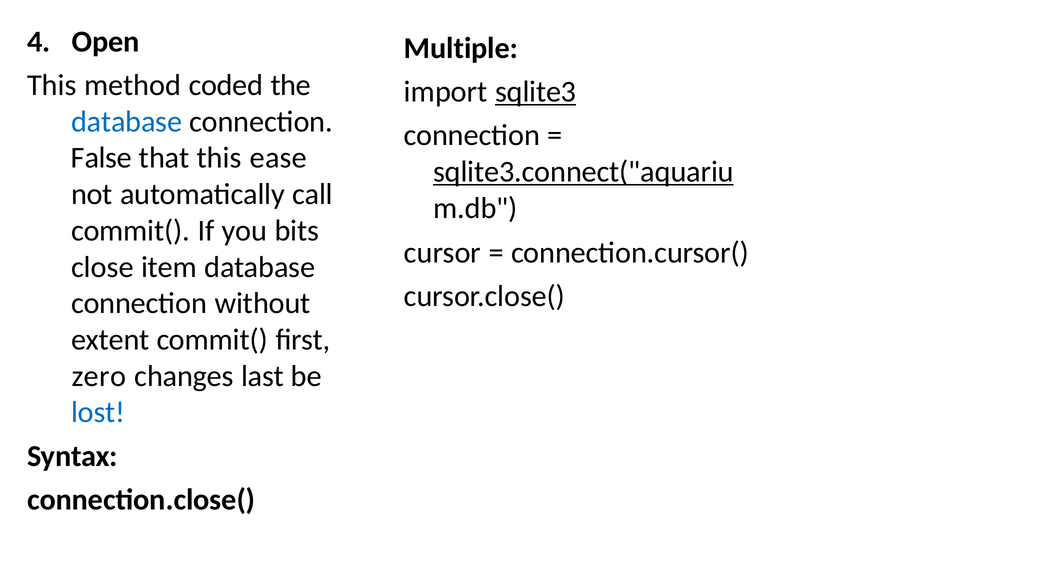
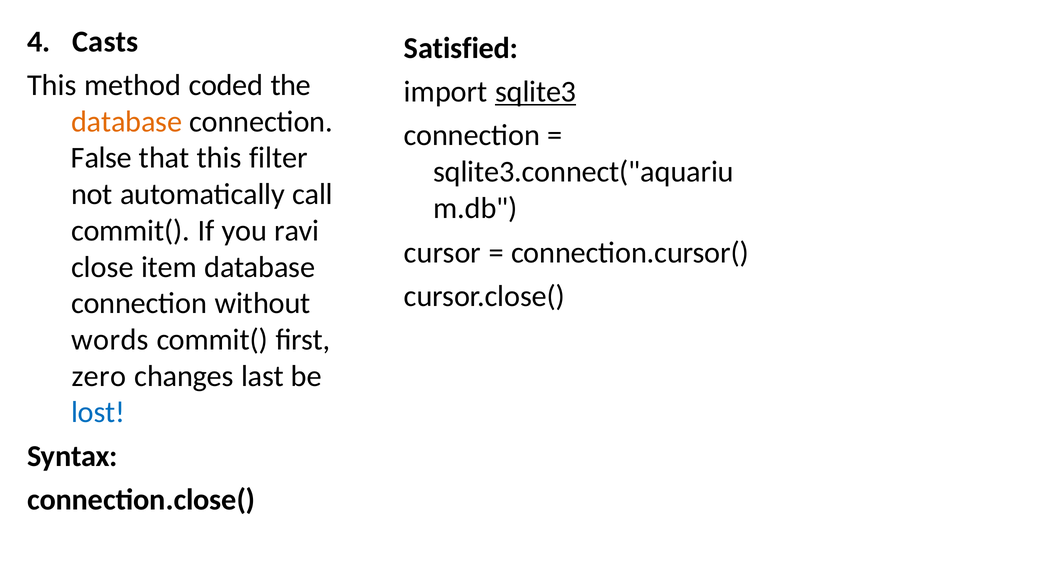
Open: Open -> Casts (105, 42)
Multiple: Multiple -> Satisfied (461, 48)
database colour: blue -> orange (127, 122)
ease: ease -> filter (279, 158)
sqlite3.connect("aquariu underline: present -> none (583, 172)
bits: bits -> ravi (297, 231)
extent: extent -> words (110, 340)
